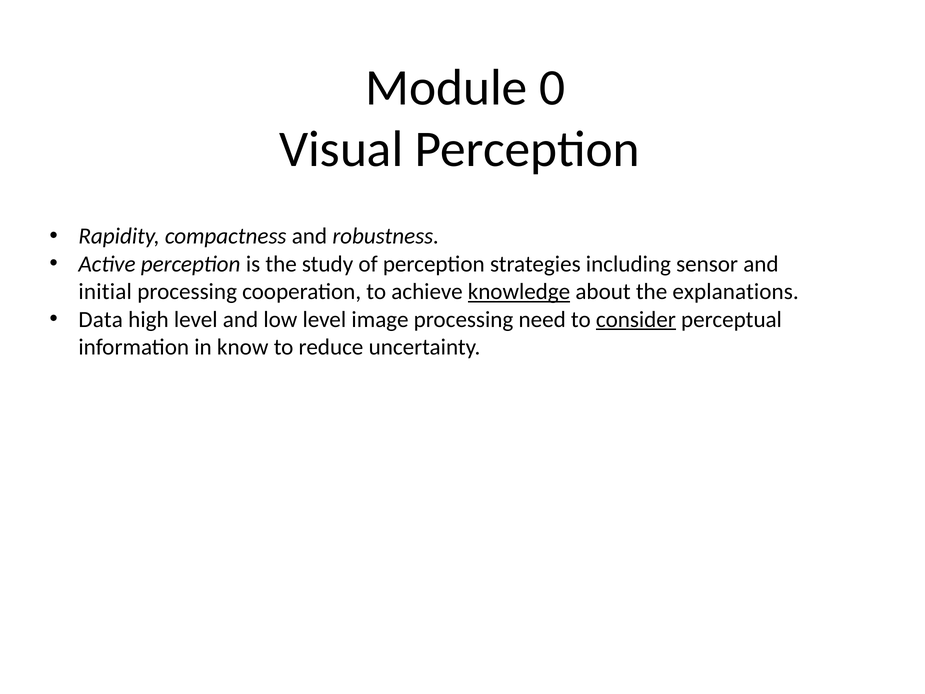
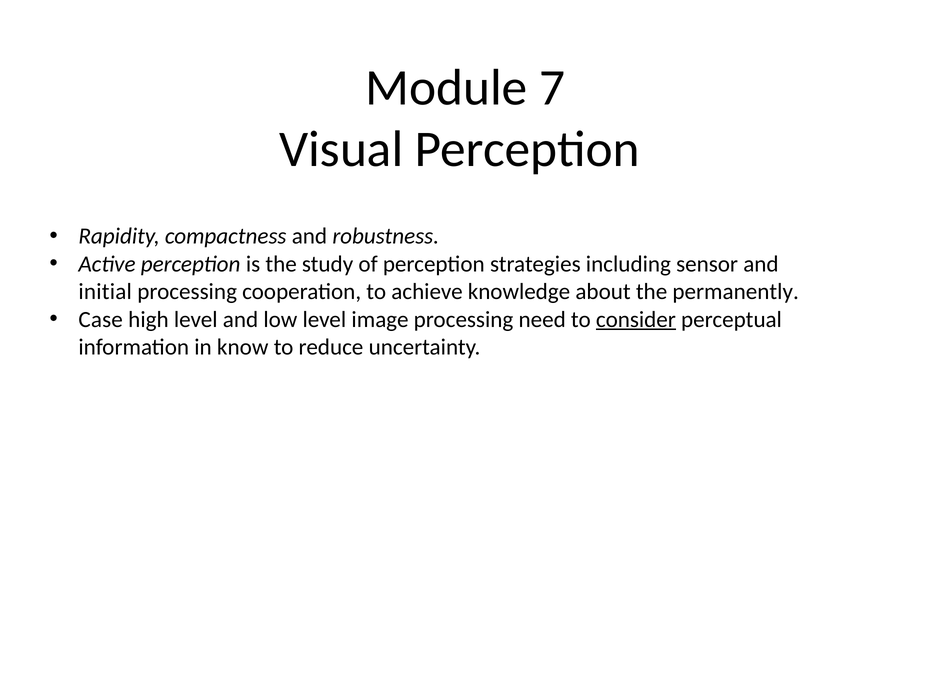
0: 0 -> 7 (552, 88)
knowledge underline: present -> none (519, 292)
explanations: explanations -> permanently (736, 292)
Data: Data -> Case (101, 319)
